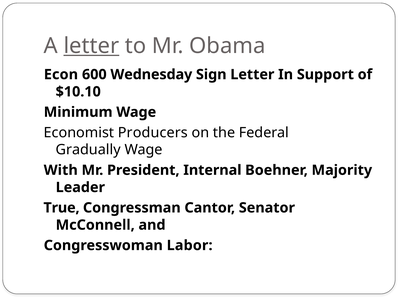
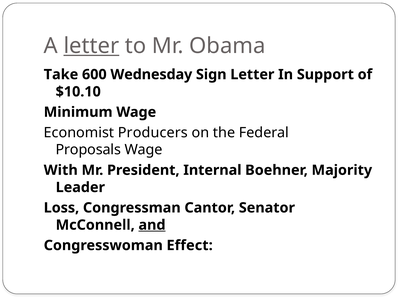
Econ: Econ -> Take (61, 75)
Gradually: Gradually -> Proposals (88, 150)
True: True -> Loss (61, 208)
and underline: none -> present (152, 225)
Labor: Labor -> Effect (190, 246)
